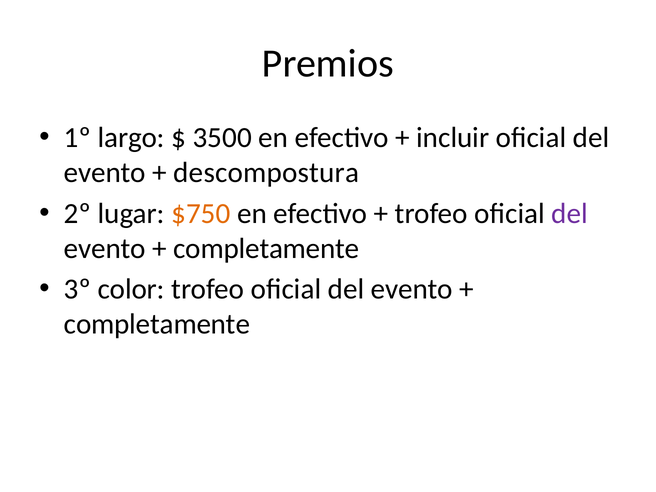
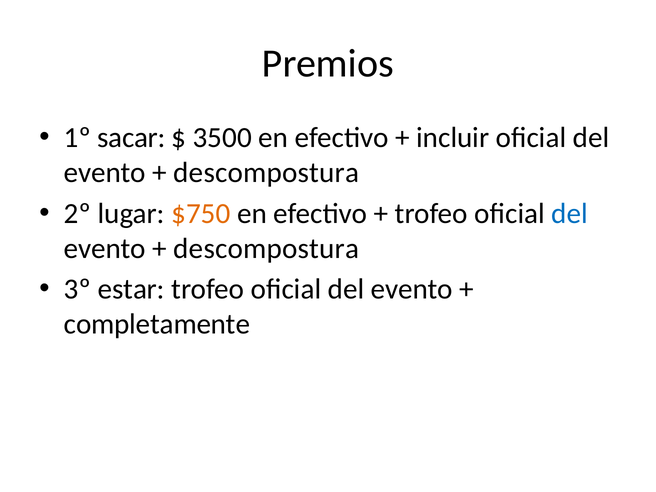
largo: largo -> sacar (131, 138)
del colour: purple -> blue (570, 213)
completamente: completamente -> descompostura (266, 248)
color: color -> estar (131, 289)
